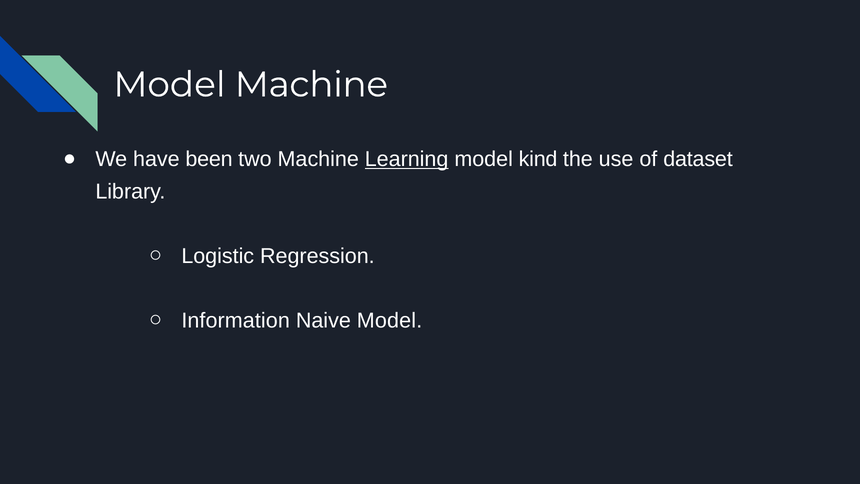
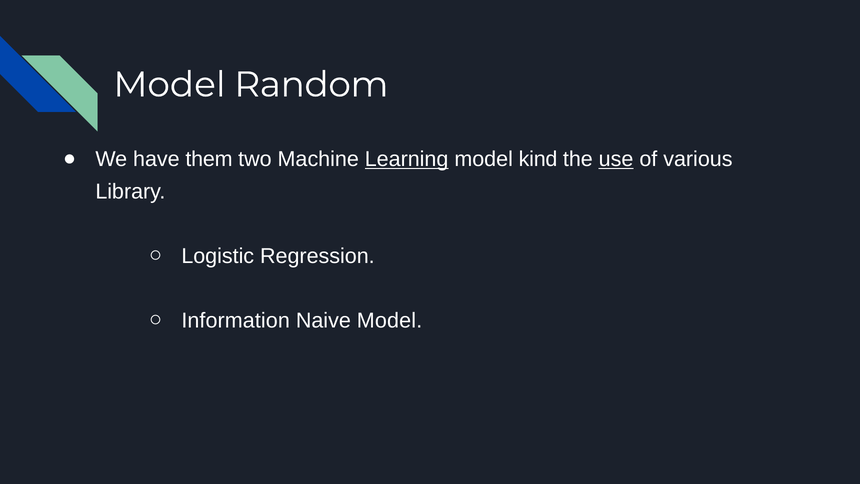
Model Machine: Machine -> Random (311, 85)
been: been -> them (209, 159)
use underline: none -> present (616, 159)
dataset: dataset -> various (698, 159)
